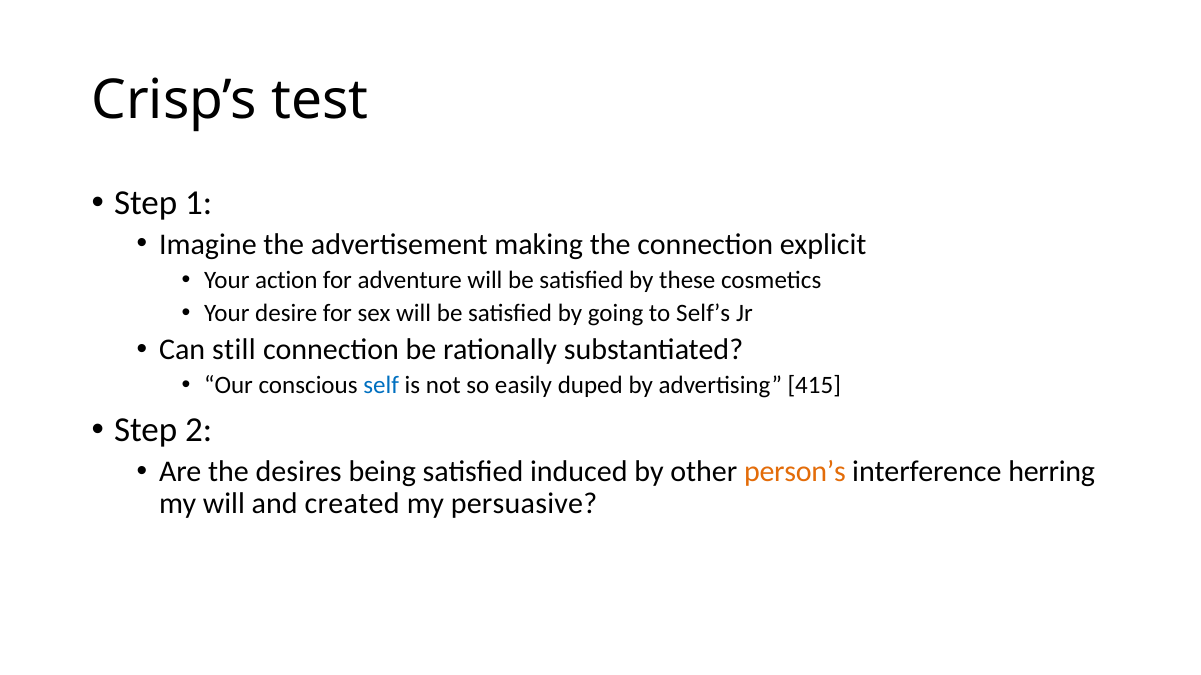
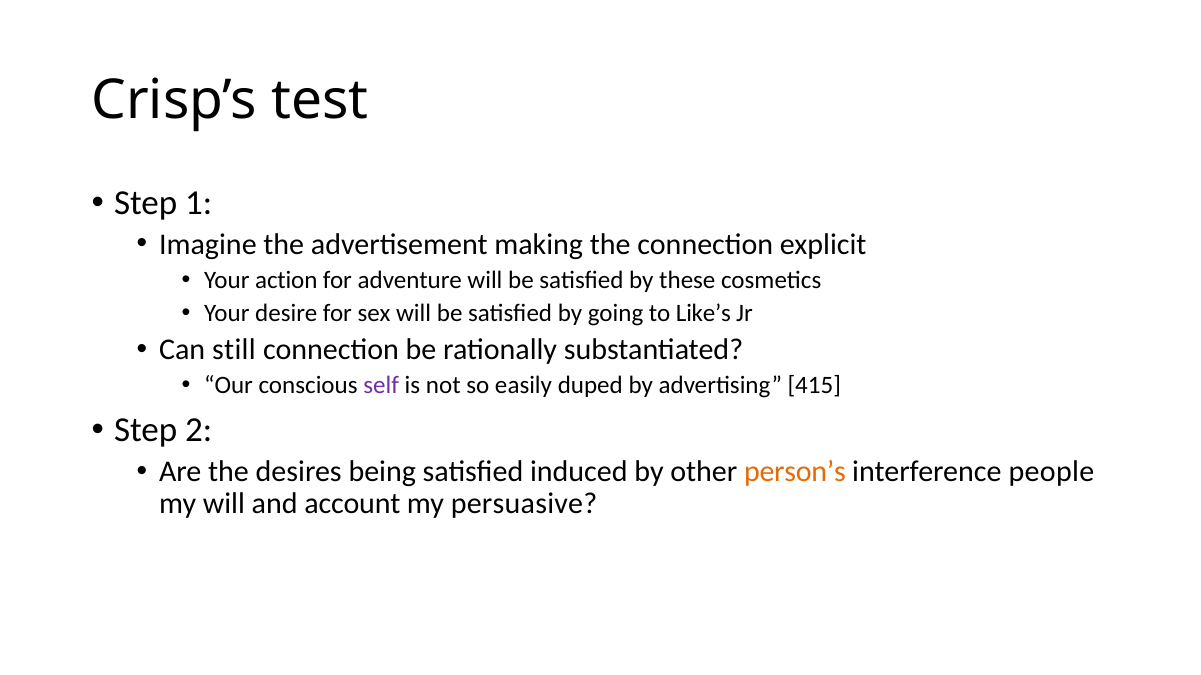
Self’s: Self’s -> Like’s (703, 314)
self colour: blue -> purple (381, 386)
herring: herring -> people (1051, 472)
created: created -> account (352, 504)
